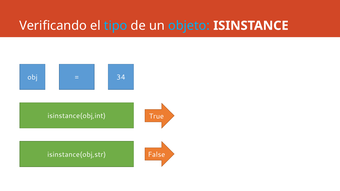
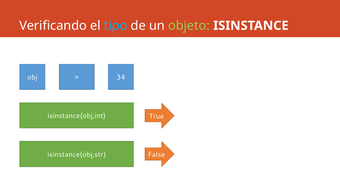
objeto colour: light blue -> light green (189, 26)
